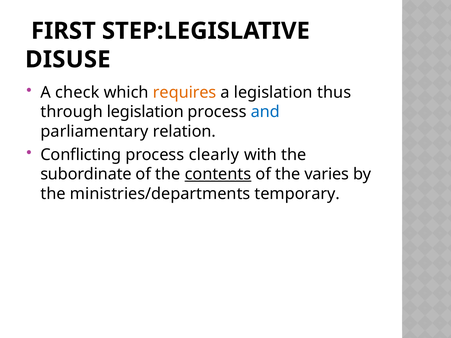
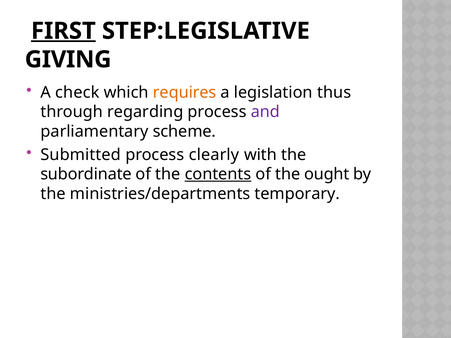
FIRST underline: none -> present (63, 31)
DISUSE: DISUSE -> GIVING (68, 60)
through legislation: legislation -> regarding (145, 112)
and colour: blue -> purple (265, 112)
relation: relation -> scheme (184, 132)
Conflicting: Conflicting -> Submitted (81, 155)
varies: varies -> ought (327, 174)
